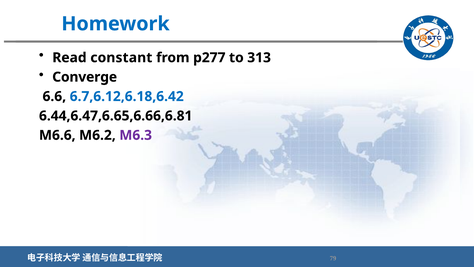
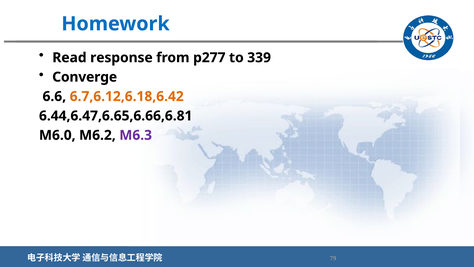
constant: constant -> response (121, 58)
313: 313 -> 339 (259, 58)
6.7,6.12,6.18,6.42 colour: blue -> orange (127, 96)
M6.6: M6.6 -> M6.0 (57, 135)
